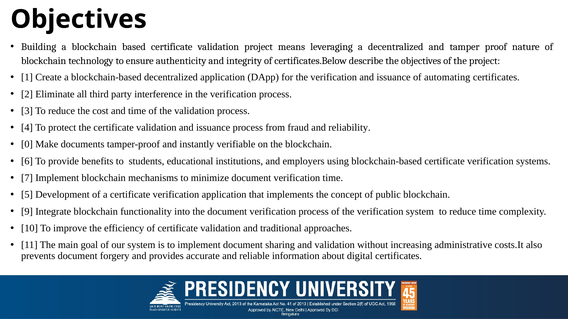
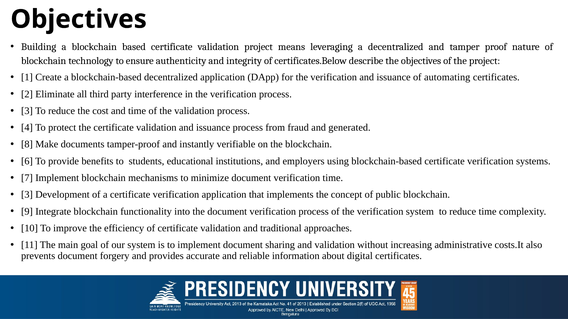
reliability: reliability -> generated (349, 128)
0: 0 -> 8 (27, 145)
5: 5 -> 3 (27, 195)
